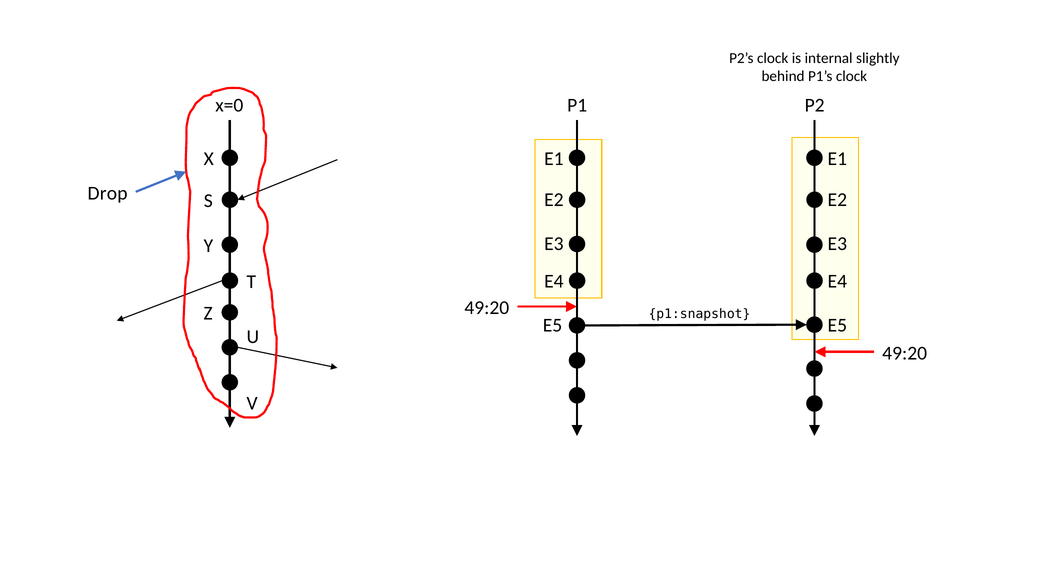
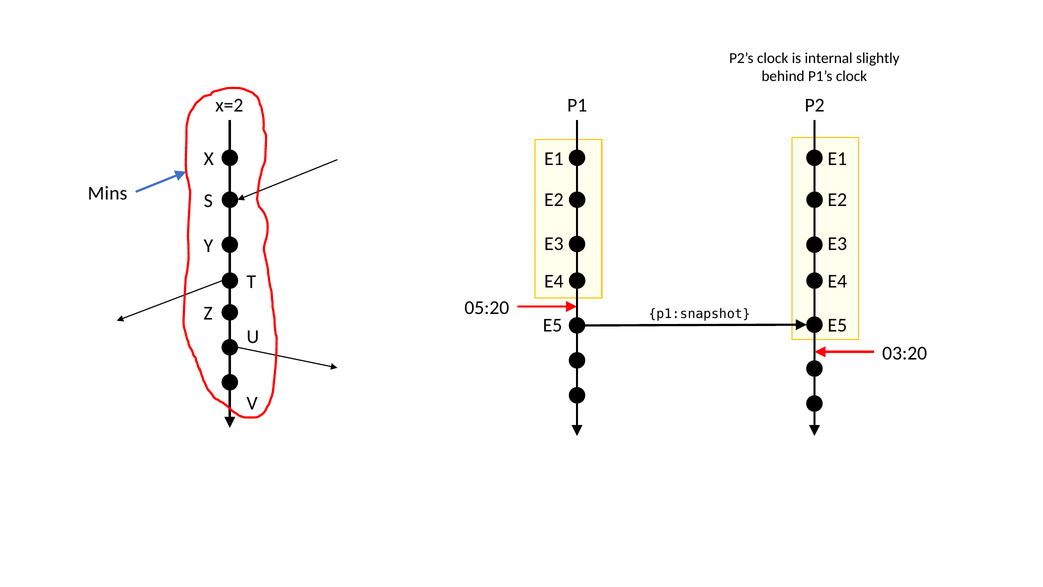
x=0: x=0 -> x=2 (229, 105)
Drop: Drop -> Mins (108, 193)
49:20: 49:20 -> 05:20 (487, 308)
49:20: 49:20 -> 03:20 (905, 353)
